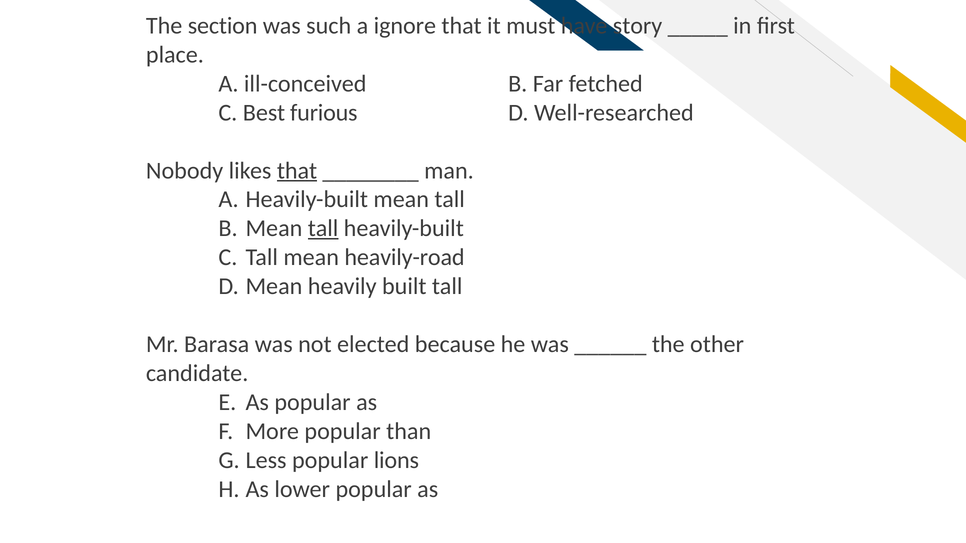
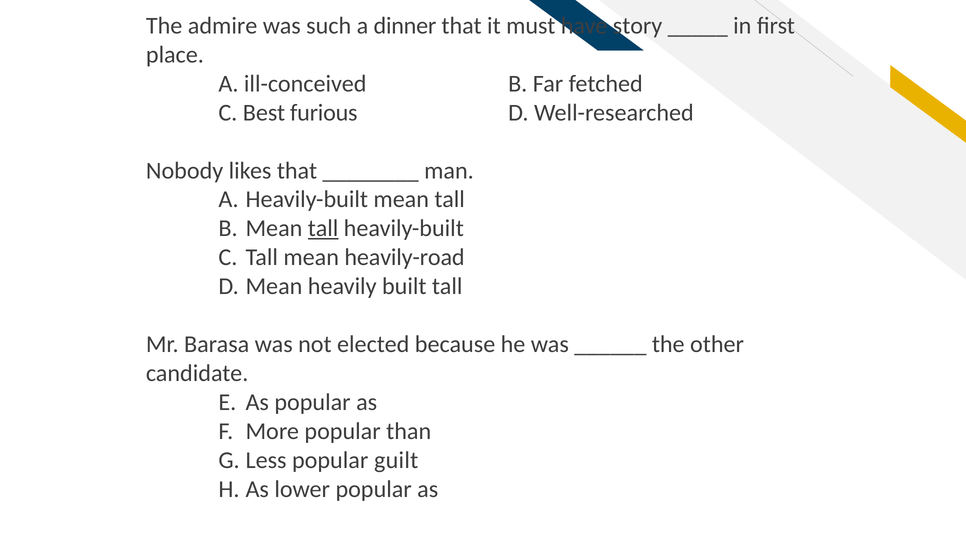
section: section -> admire (223, 26)
ignore: ignore -> dinner (405, 26)
that underline: present -> none (297, 171)
lions: lions -> guilt (396, 460)
